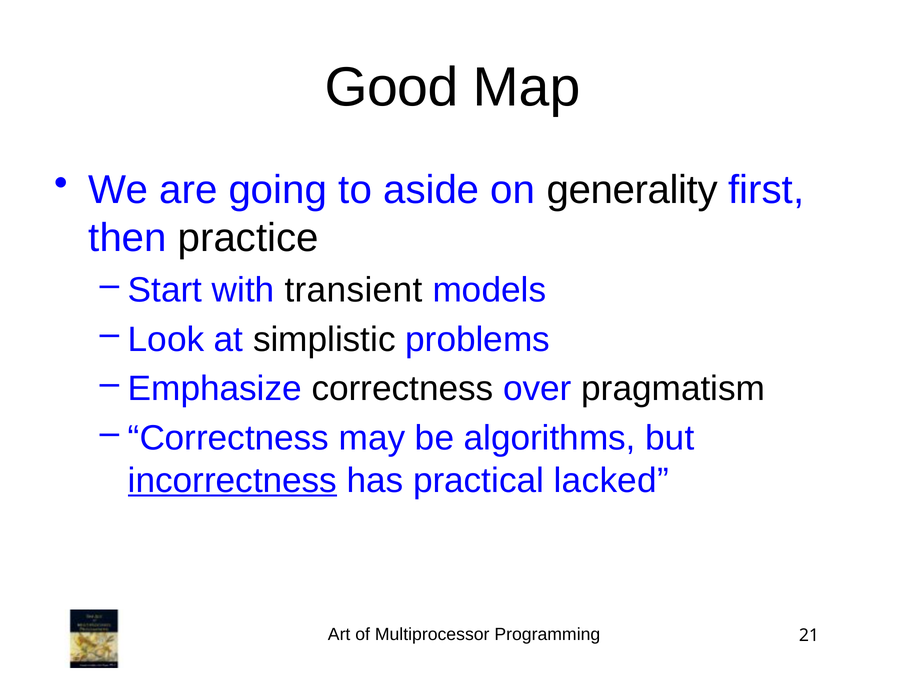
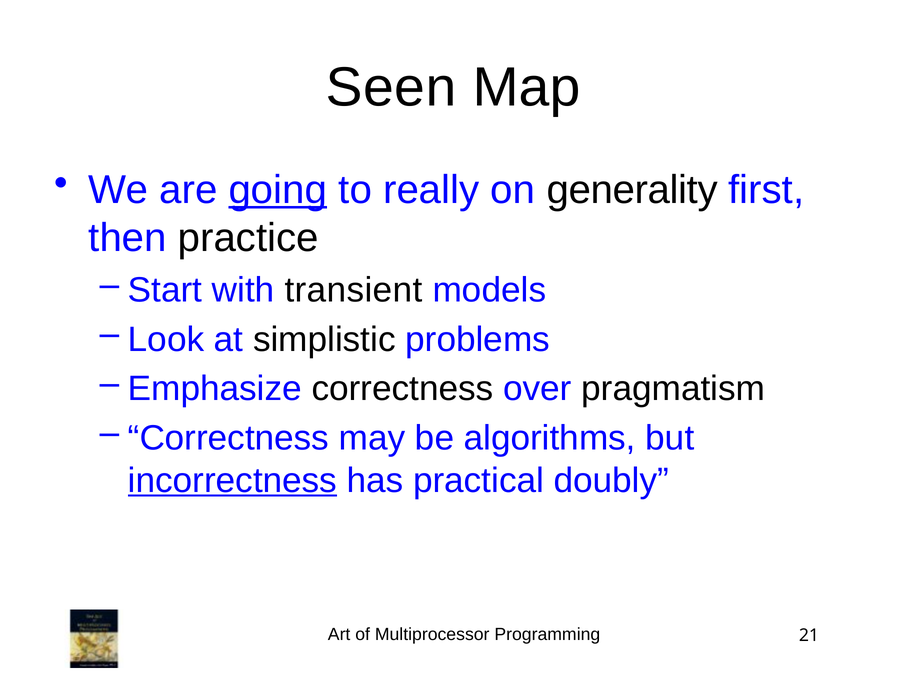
Good: Good -> Seen (391, 88)
going underline: none -> present (278, 190)
aside: aside -> really (431, 190)
lacked: lacked -> doubly (611, 481)
